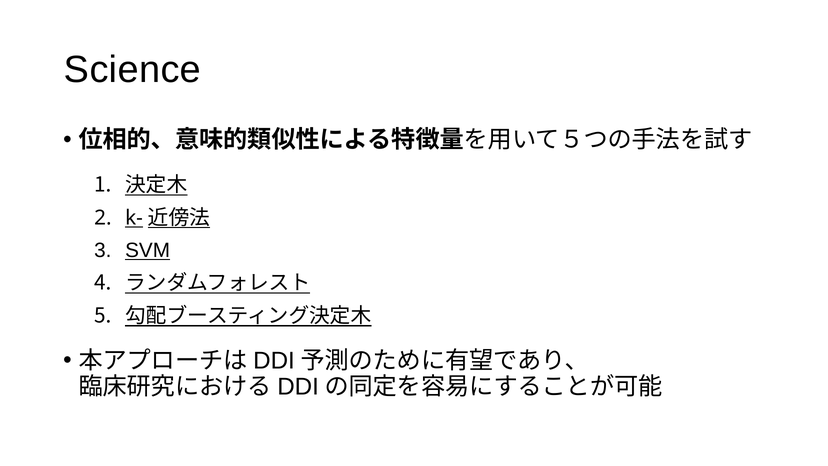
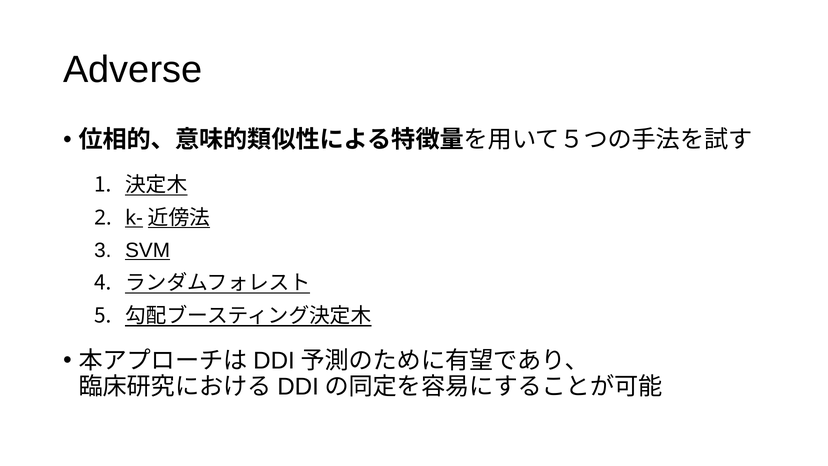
Science: Science -> Adverse (133, 70)
